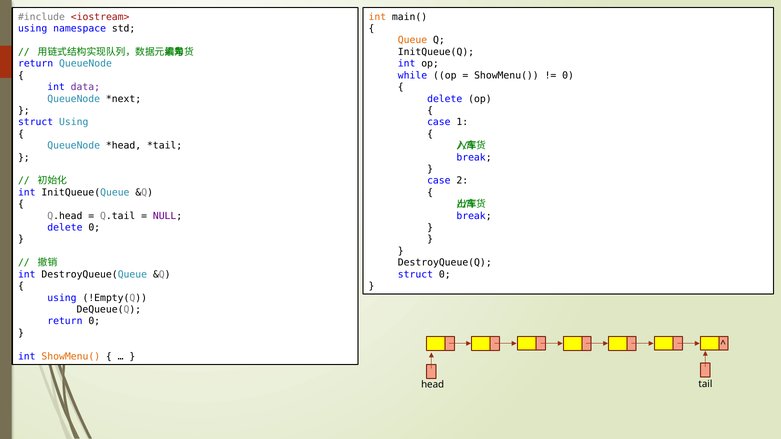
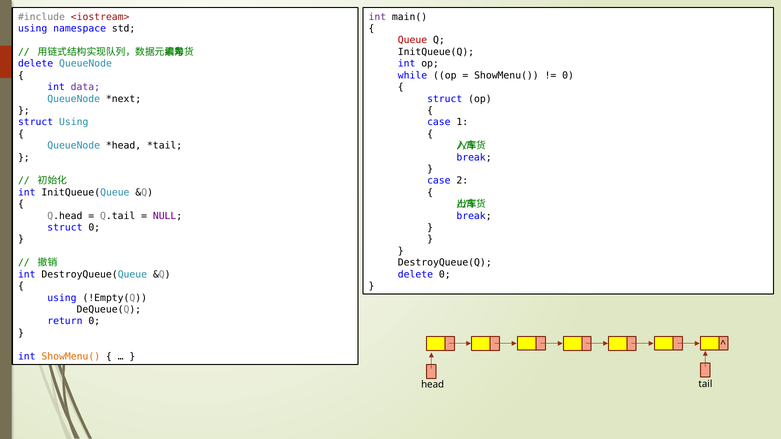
int colour: orange -> purple (377, 17)
Queue colour: orange -> red (412, 40)
return: return -> delete (36, 64)
delete: delete -> struct (445, 99)
delete: delete -> struct (65, 228)
struct: struct -> delete (415, 275)
